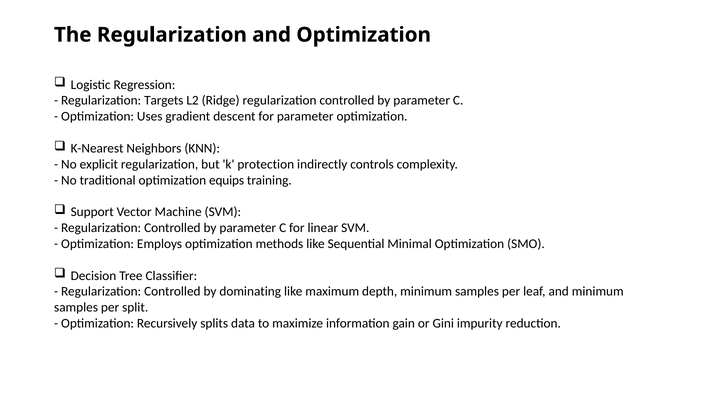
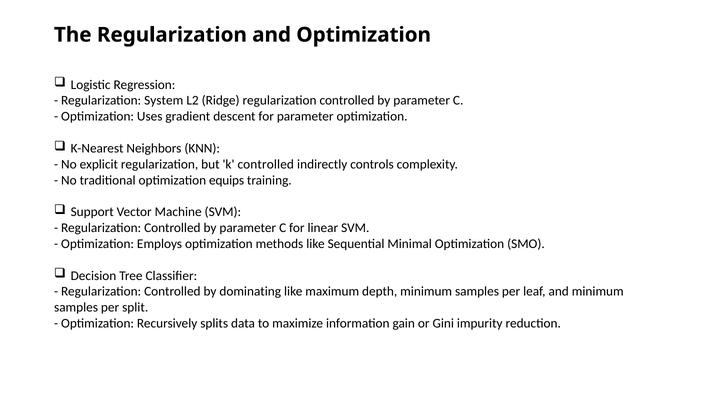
Targets: Targets -> System (164, 101)
k protection: protection -> controlled (266, 164)
